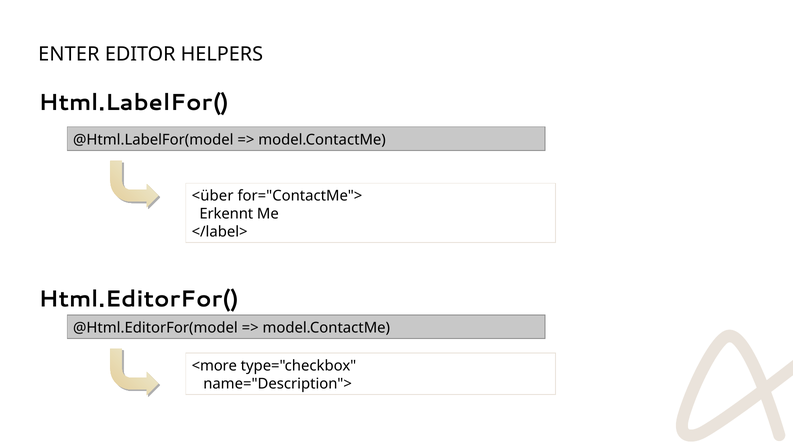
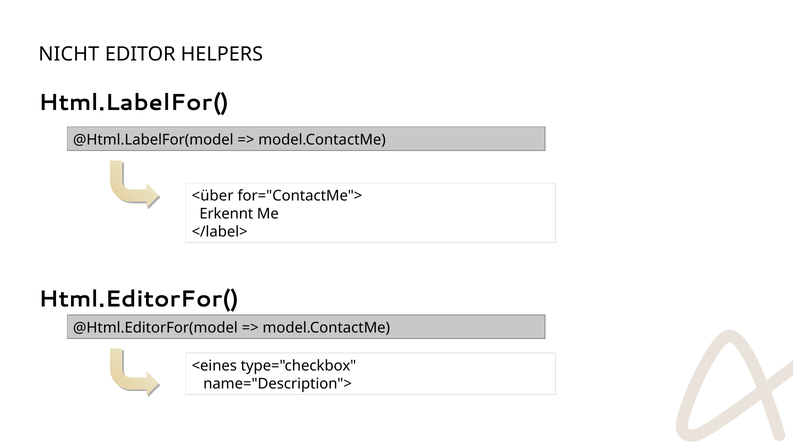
ENTER: ENTER -> NICHT (69, 54)
<more: <more -> <eines (214, 366)
